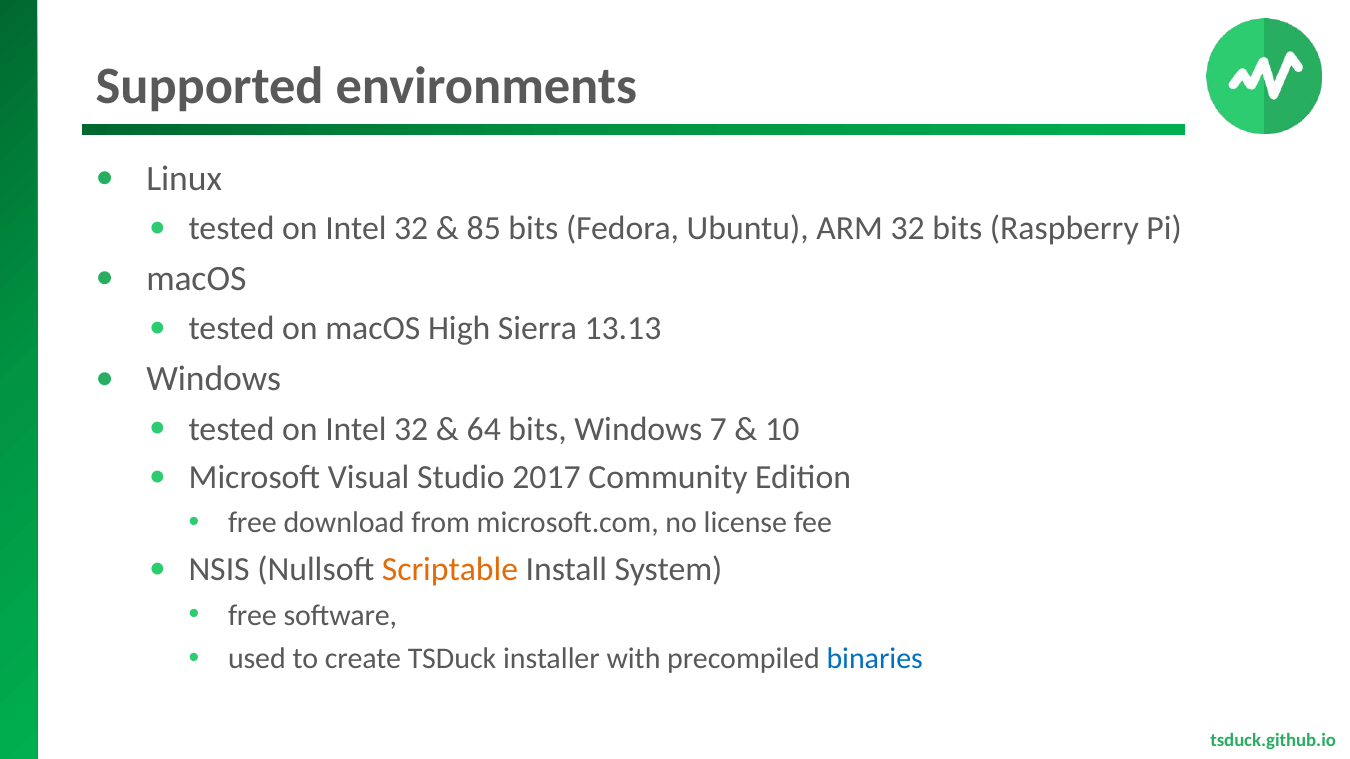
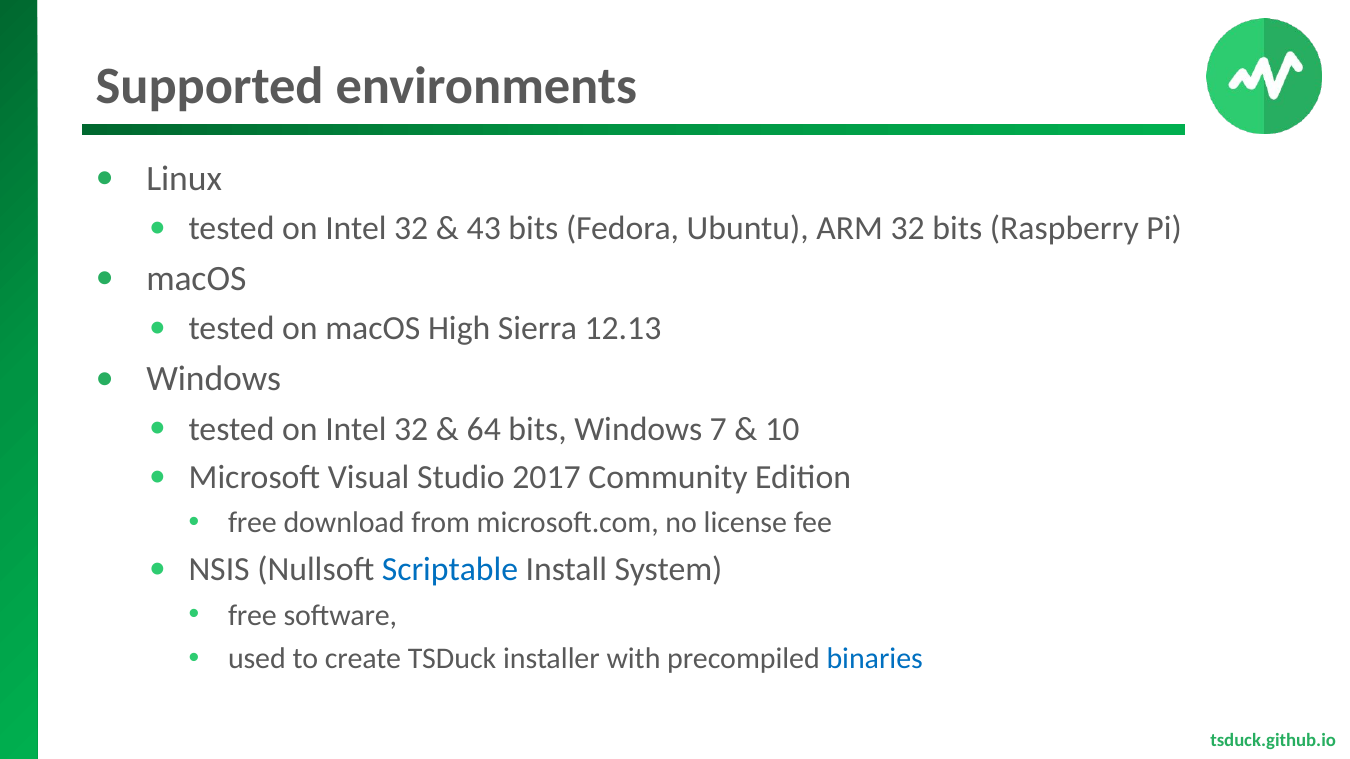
85: 85 -> 43 (484, 228)
13.13: 13.13 -> 12.13 (623, 329)
Scriptable colour: orange -> blue (450, 570)
